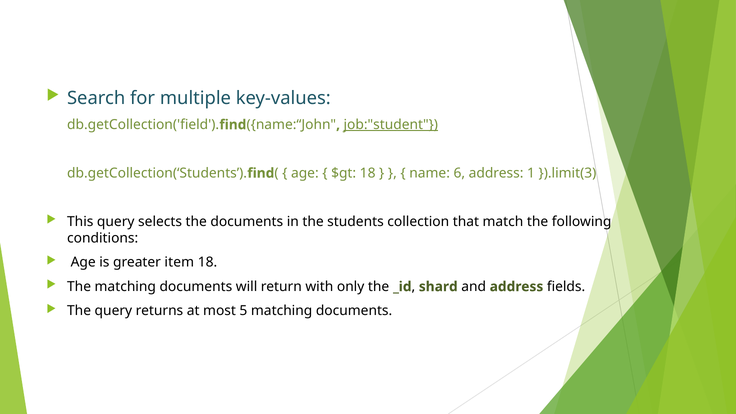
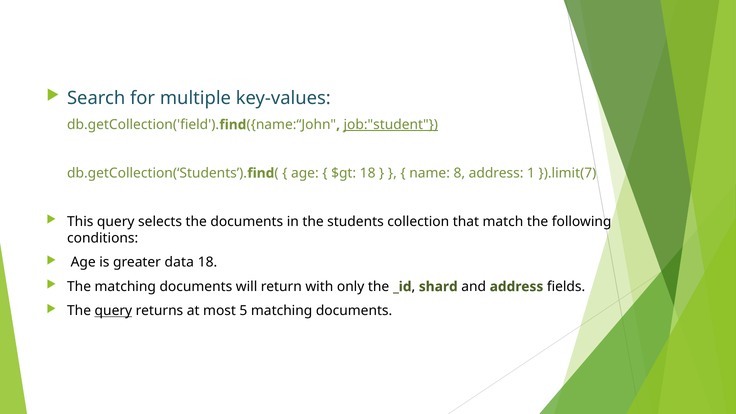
6: 6 -> 8 (459, 173)
}).limit(3: }).limit(3 -> }).limit(7 (567, 173)
item: item -> data (179, 262)
query underline: none -> present (113, 311)
